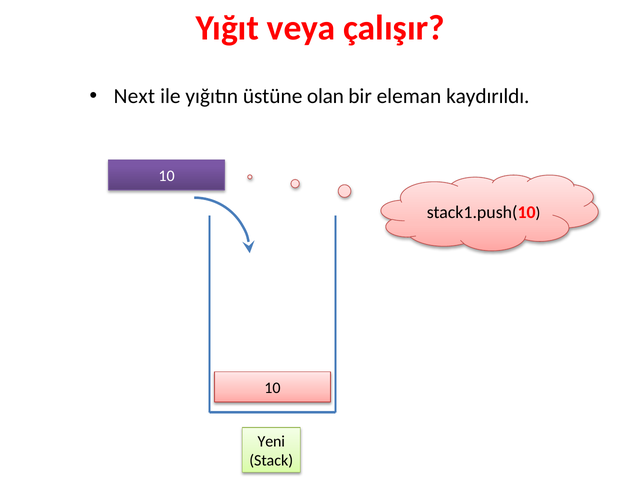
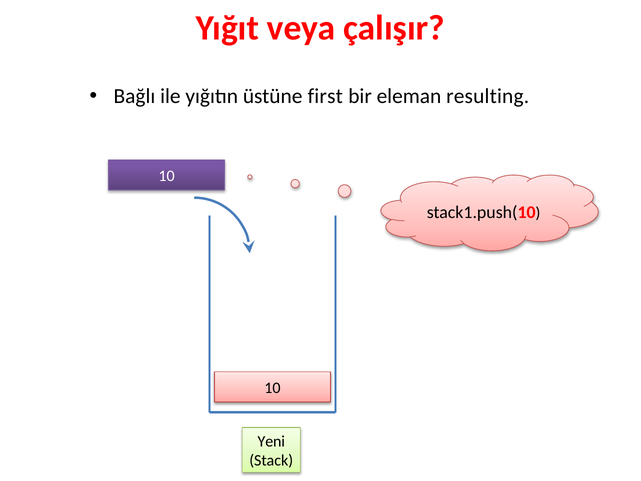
Next: Next -> Bağlı (134, 96)
olan: olan -> first (325, 96)
kaydırıldı: kaydırıldı -> resulting (488, 96)
